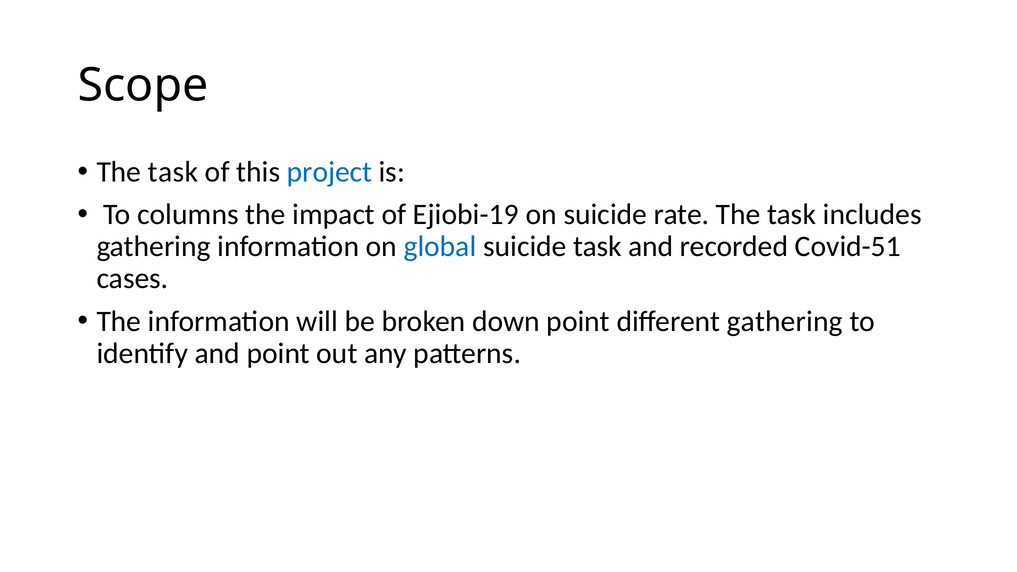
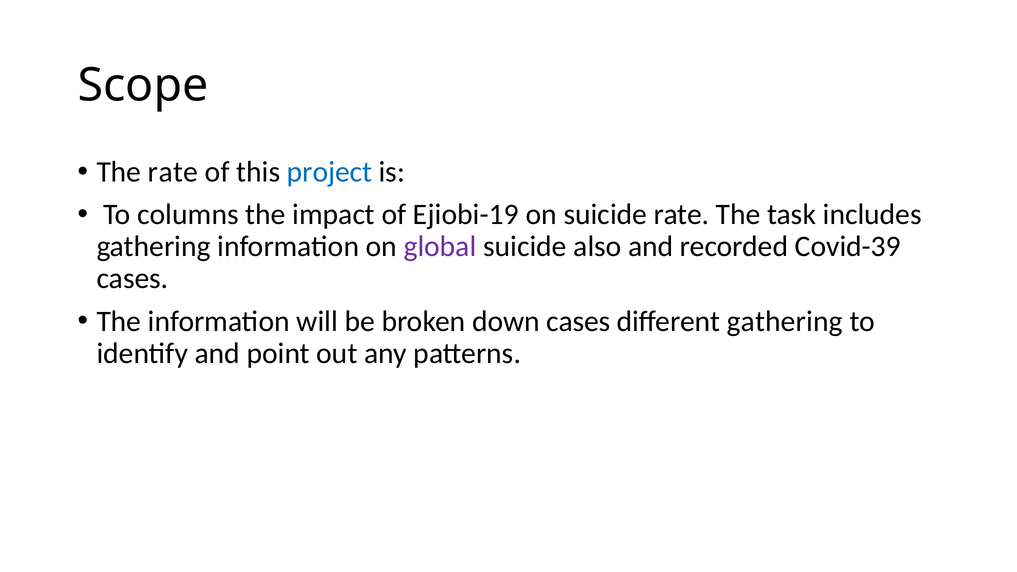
task: task -> rate (173, 172)
global colour: blue -> purple (440, 247)
suicide task: task -> also (597, 247)
Covid-51: Covid-51 -> Covid-39 (848, 247)
down point: point -> cases (578, 321)
